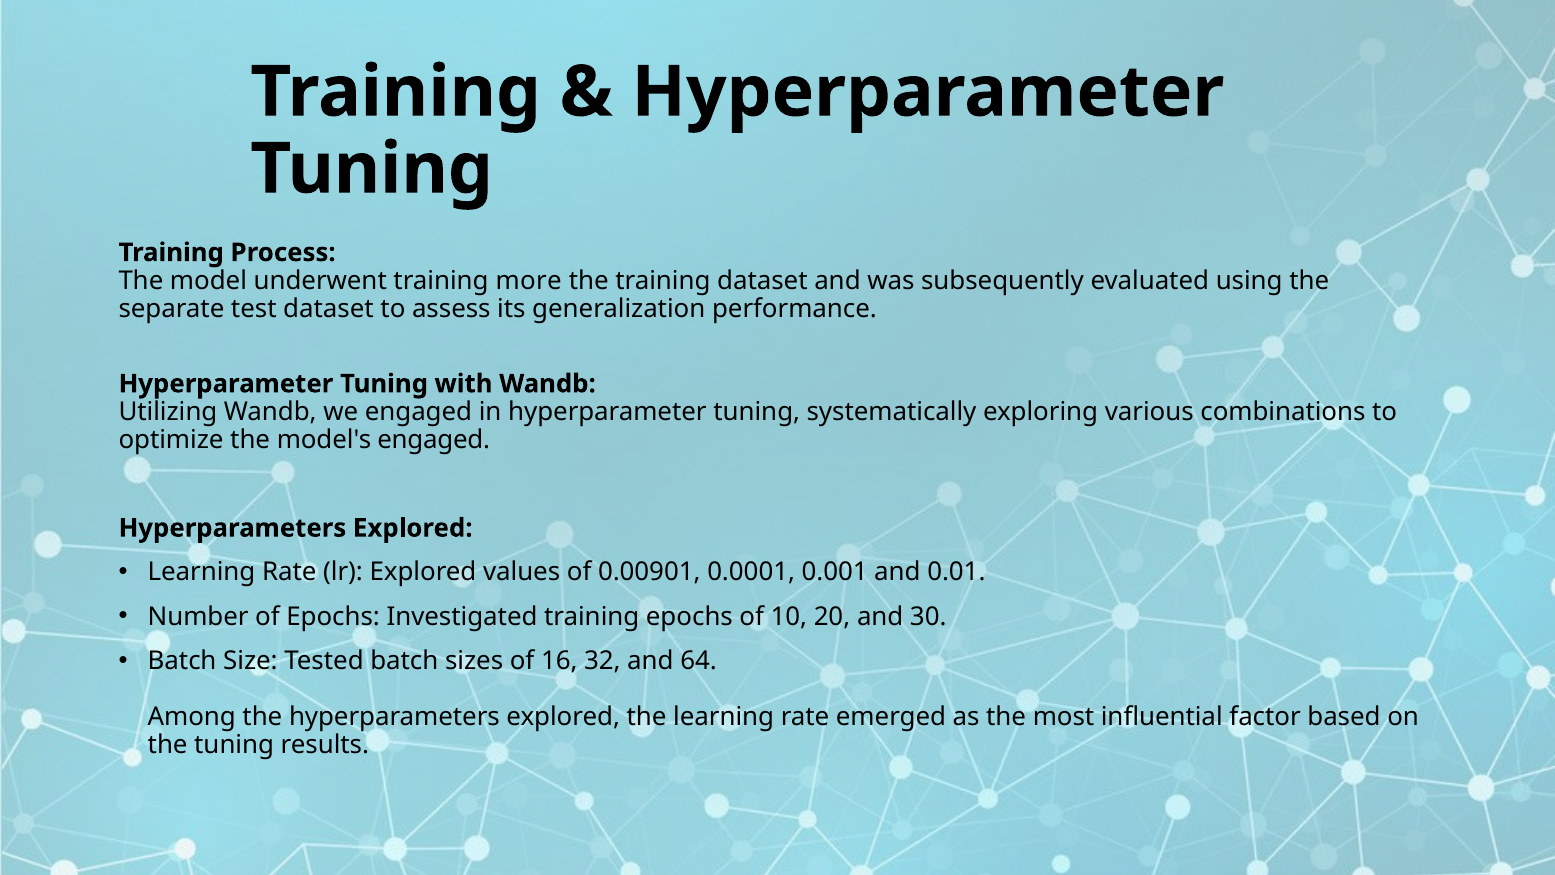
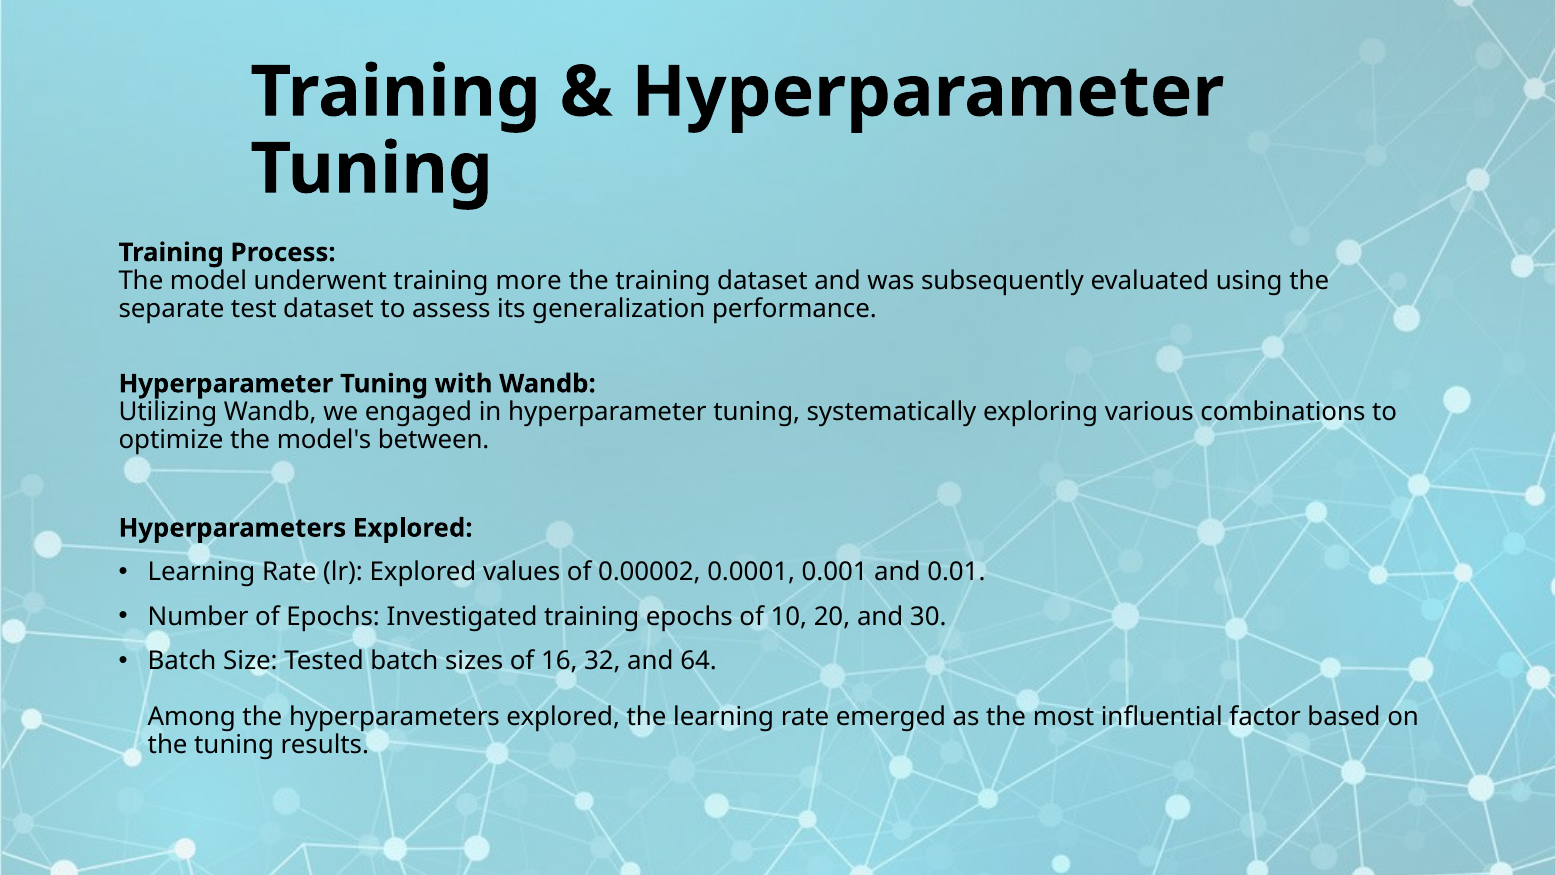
model's engaged: engaged -> between (434, 440)
0.00901: 0.00901 -> 0.00002 (649, 572)
